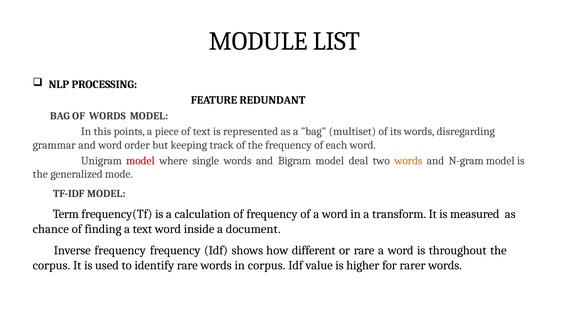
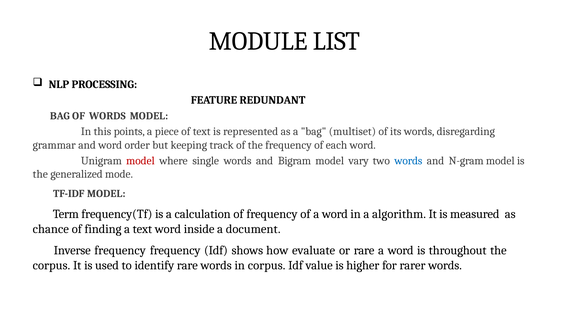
deal: deal -> vary (359, 161)
words colour: orange -> blue (408, 161)
transform: transform -> algorithm (399, 214)
different: different -> evaluate (314, 250)
